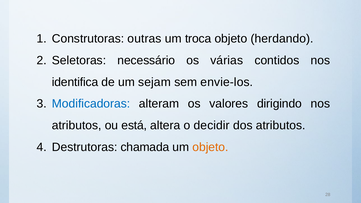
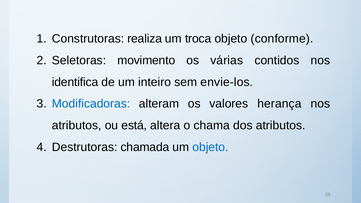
outras: outras -> realiza (145, 39)
herdando: herdando -> conforme (282, 39)
necessário: necessário -> movimento (146, 60)
sejam: sejam -> inteiro (155, 82)
dirigindo: dirigindo -> herança (279, 104)
decidir: decidir -> chama (212, 125)
objeto colour: orange -> blue (210, 147)
